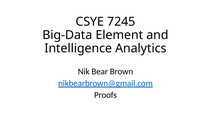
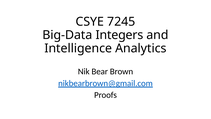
Element: Element -> Integers (119, 35)
